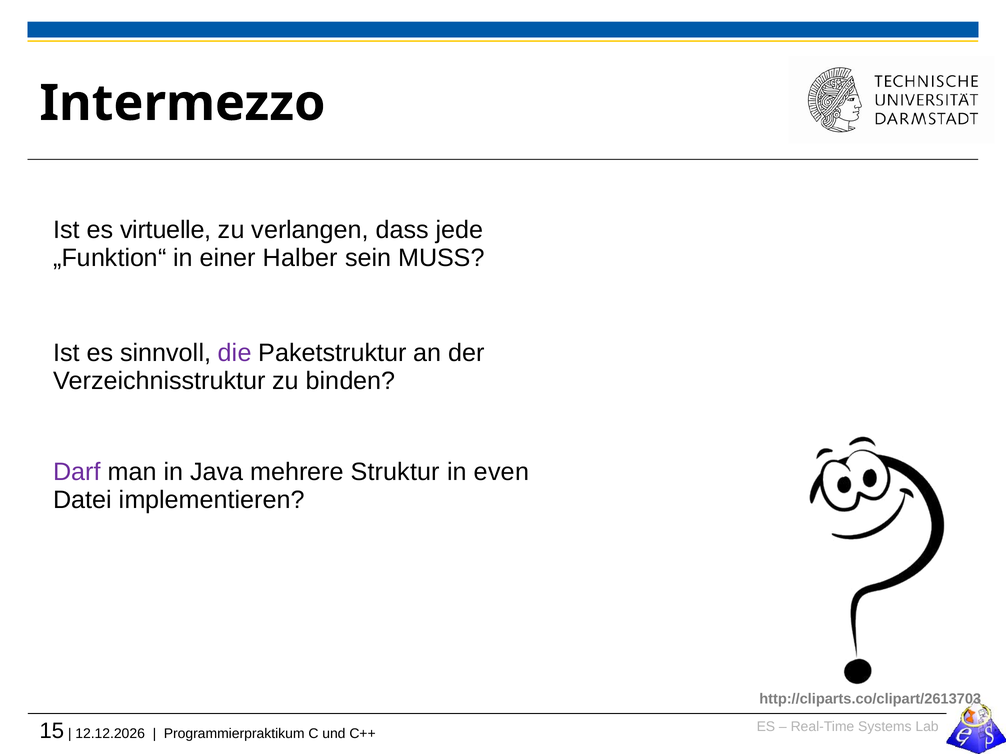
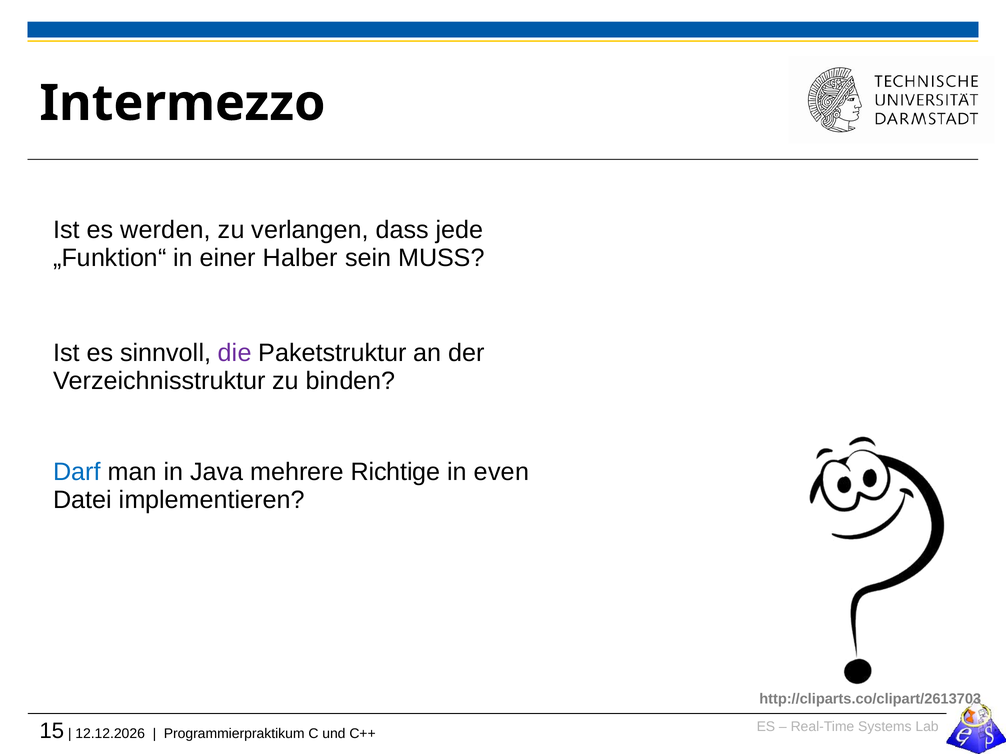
virtuelle: virtuelle -> werden (166, 230)
Darf colour: purple -> blue (77, 472)
Struktur: Struktur -> Richtige (395, 472)
